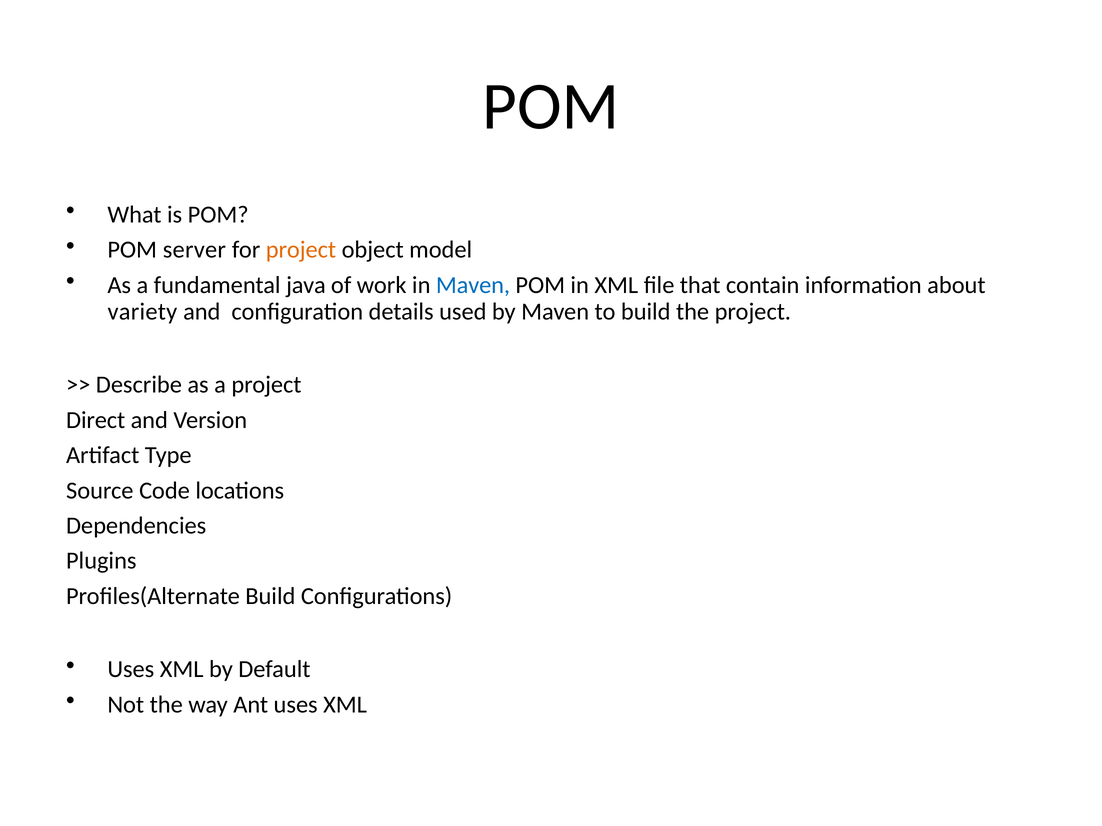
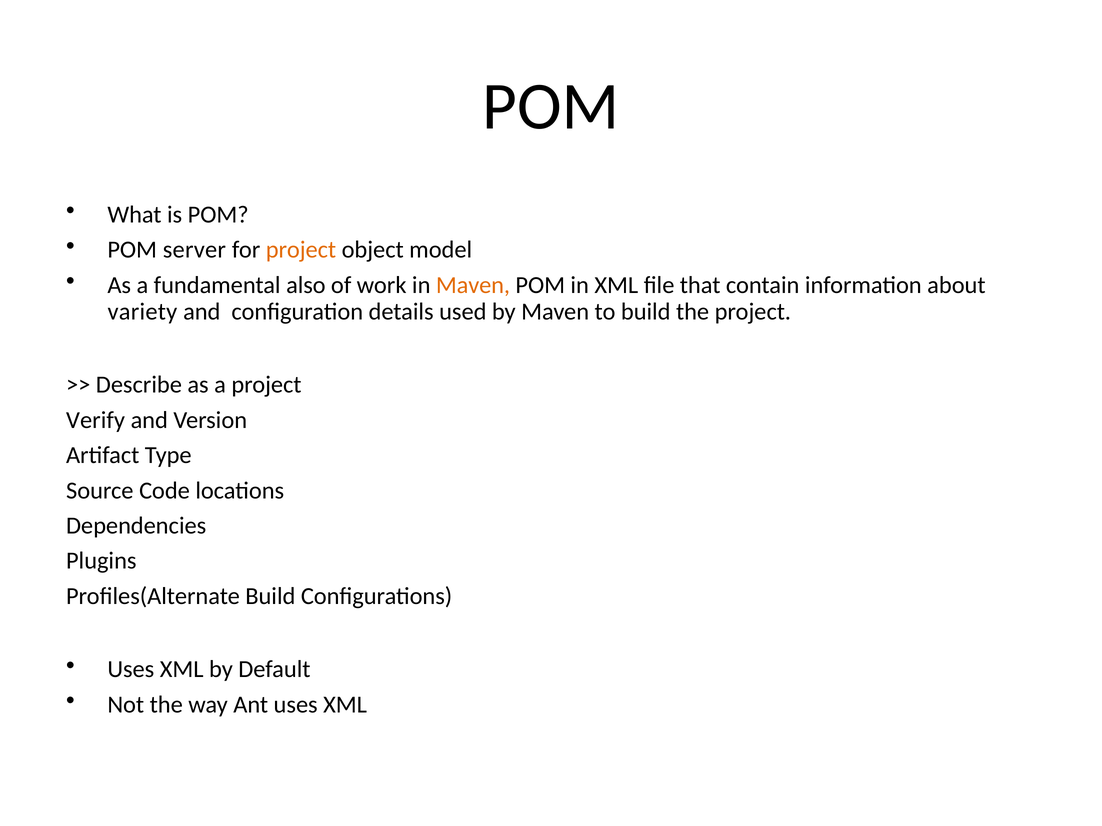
java: java -> also (306, 285)
Maven colour: blue -> orange (473, 285)
Direct: Direct -> Verify (96, 420)
